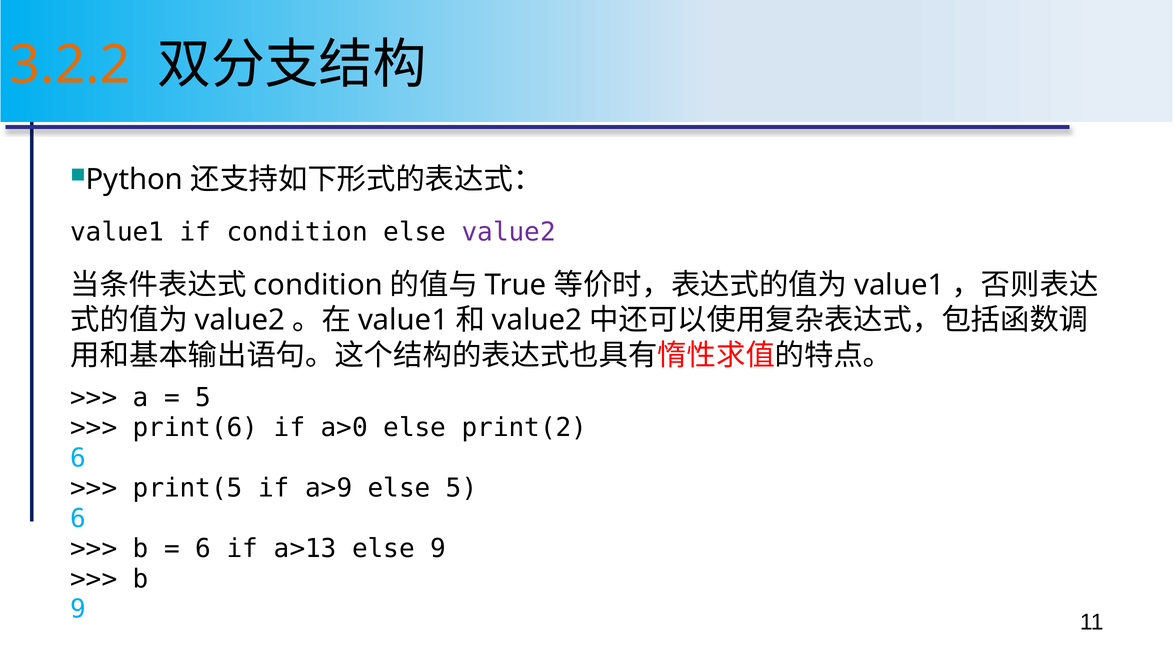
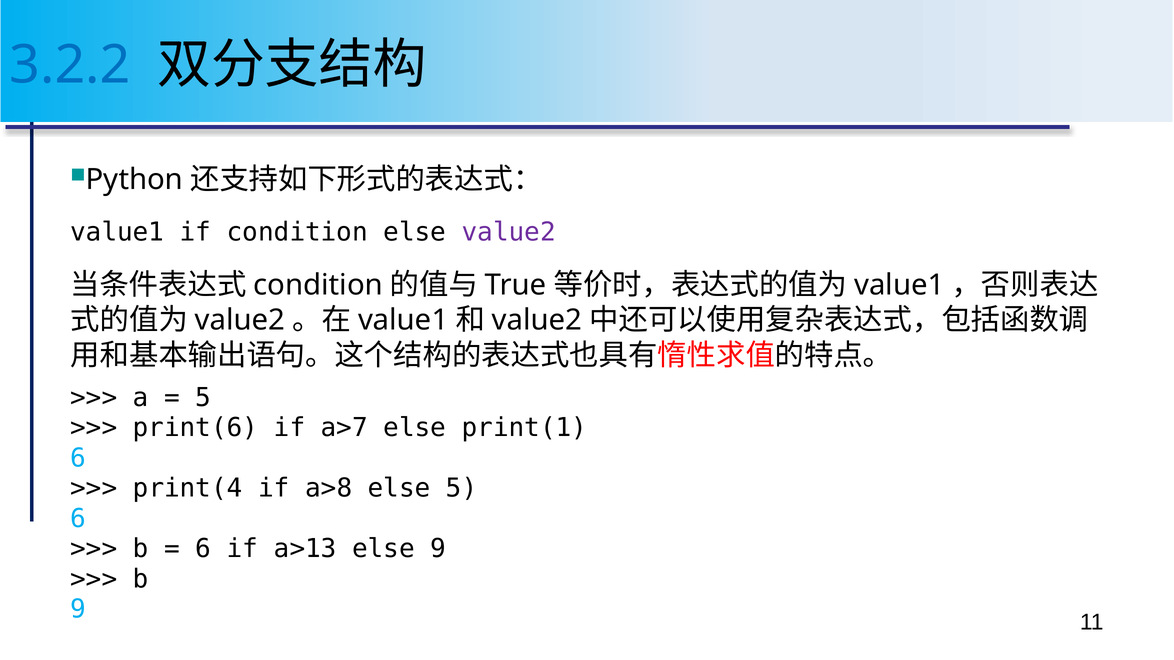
3.2.2 colour: orange -> blue (70, 65)
a>0: a>0 -> a>7 (344, 428)
print(2: print(2 -> print(1 (524, 428)
print(5: print(5 -> print(4 (188, 488)
a>9: a>9 -> a>8 (329, 488)
